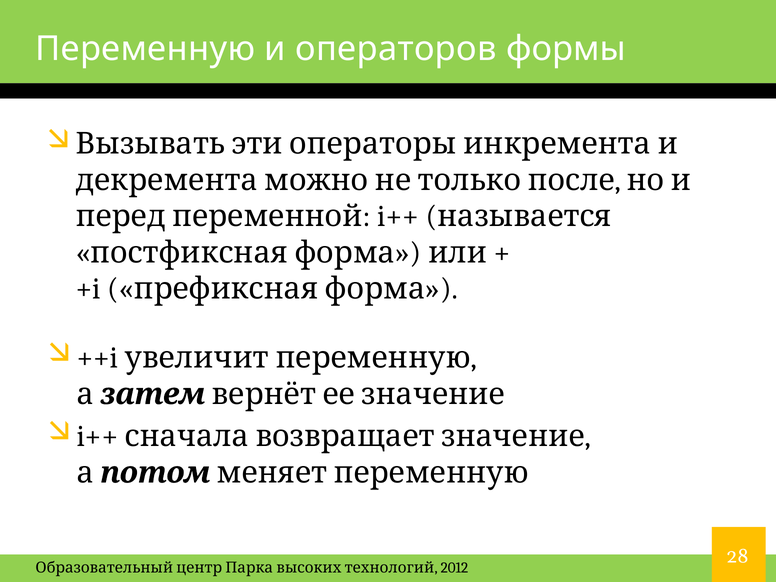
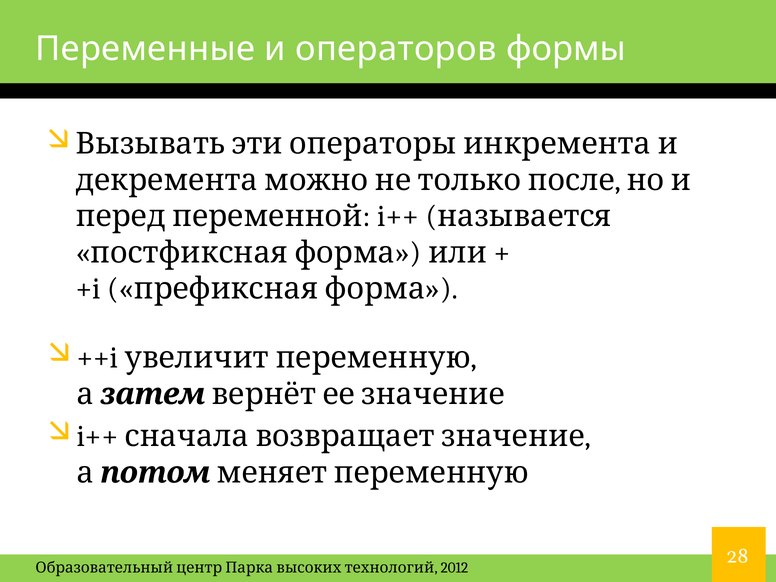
Переменную: Переменную -> Переменные (145, 49)
